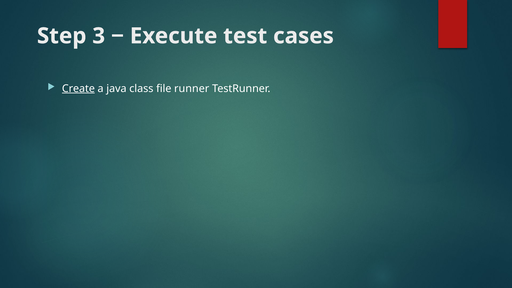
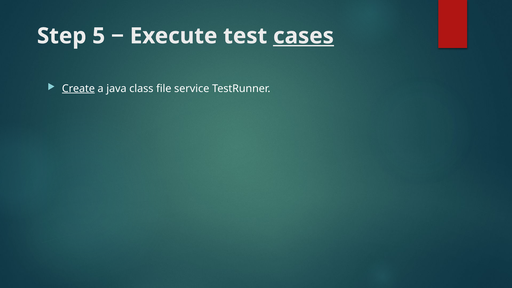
3: 3 -> 5 (99, 36)
cases underline: none -> present (303, 36)
runner: runner -> service (192, 89)
